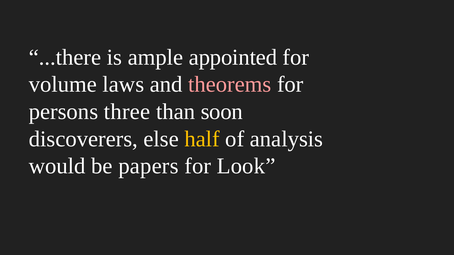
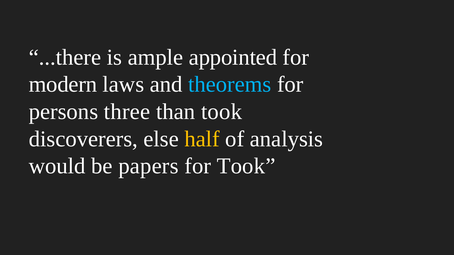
volume: volume -> modern (63, 85)
theorems colour: pink -> light blue (230, 85)
than soon: soon -> took (222, 112)
for Look: Look -> Took (246, 166)
